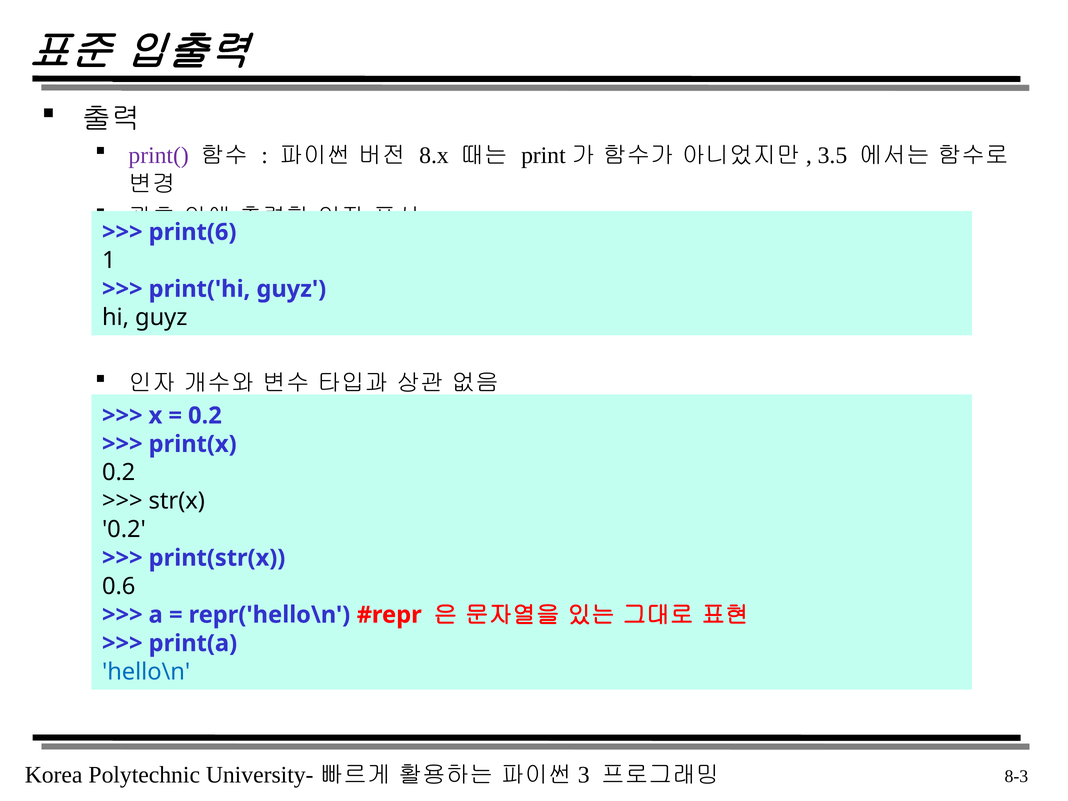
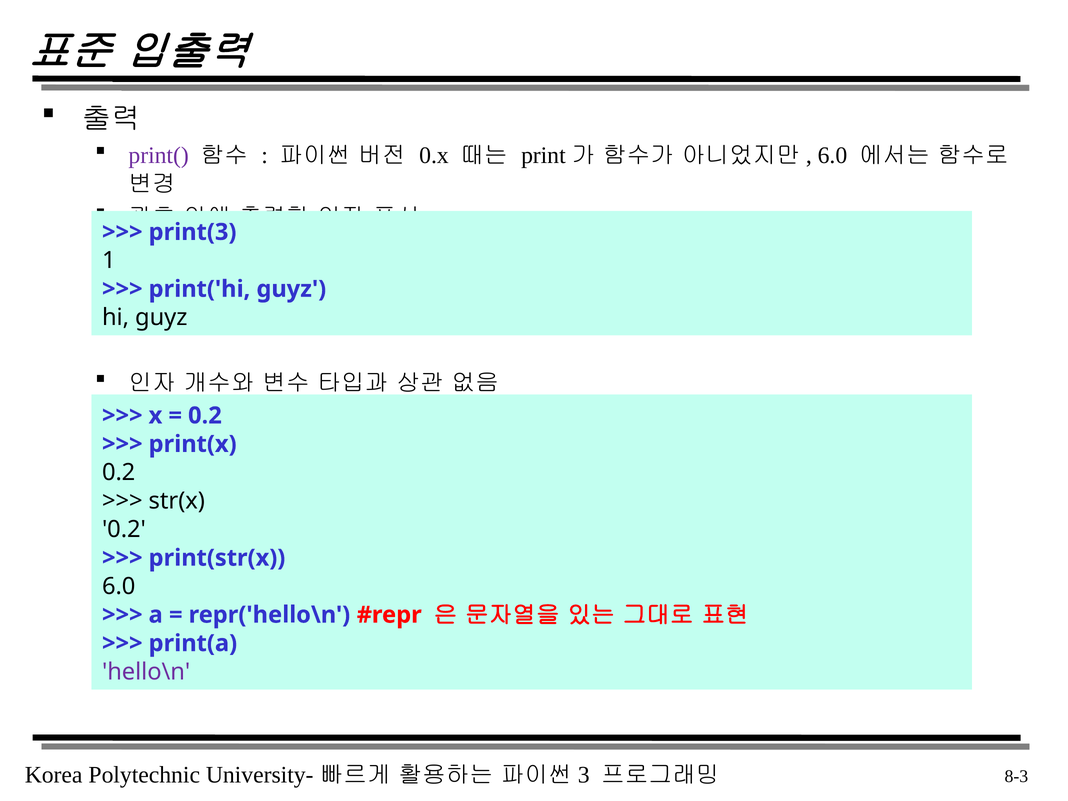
8.x: 8.x -> 0.x (434, 155)
3.5: 3.5 -> 6.0 (832, 155)
print(6: print(6 -> print(3 (193, 232)
0.6: 0.6 -> 6.0 (119, 586)
hello\n colour: blue -> purple (146, 672)
